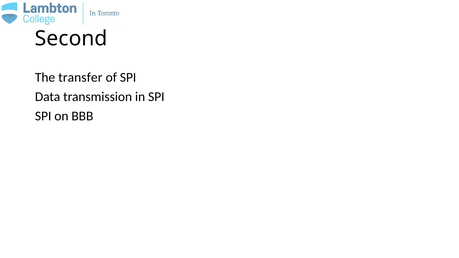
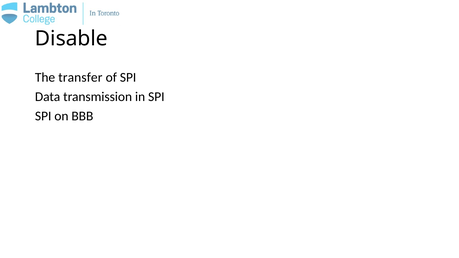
Second: Second -> Disable (71, 39)
